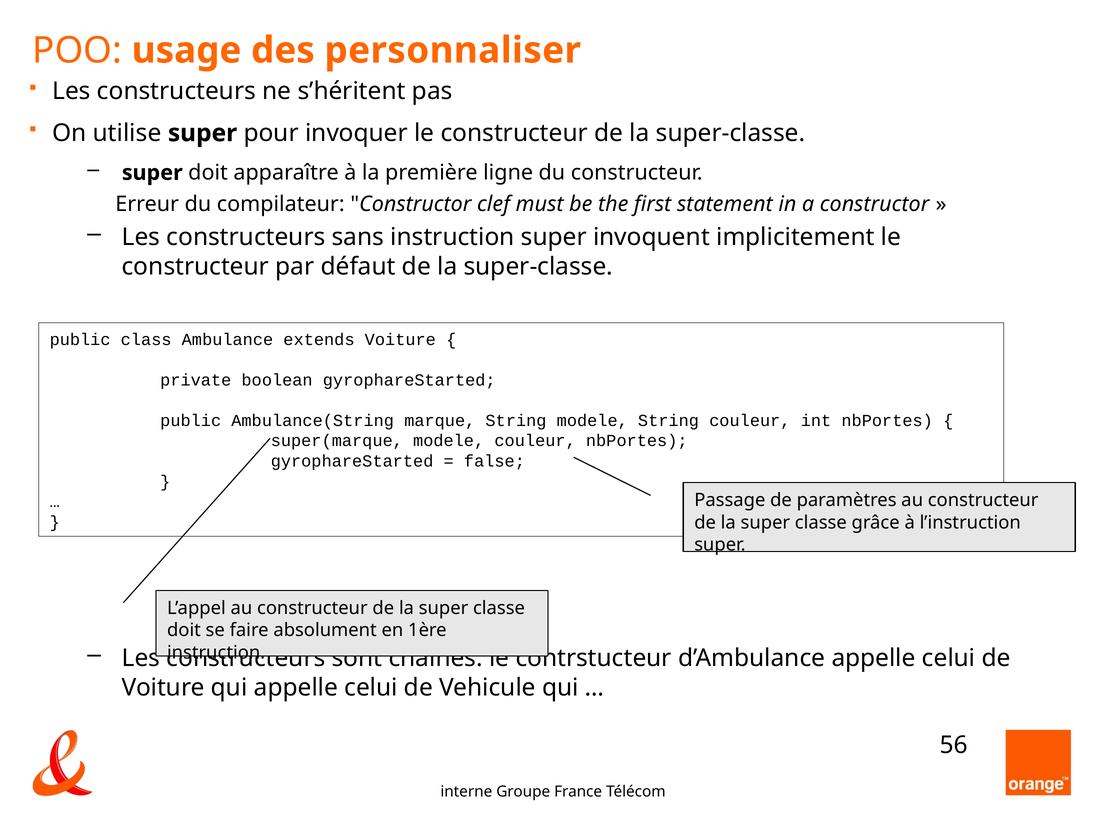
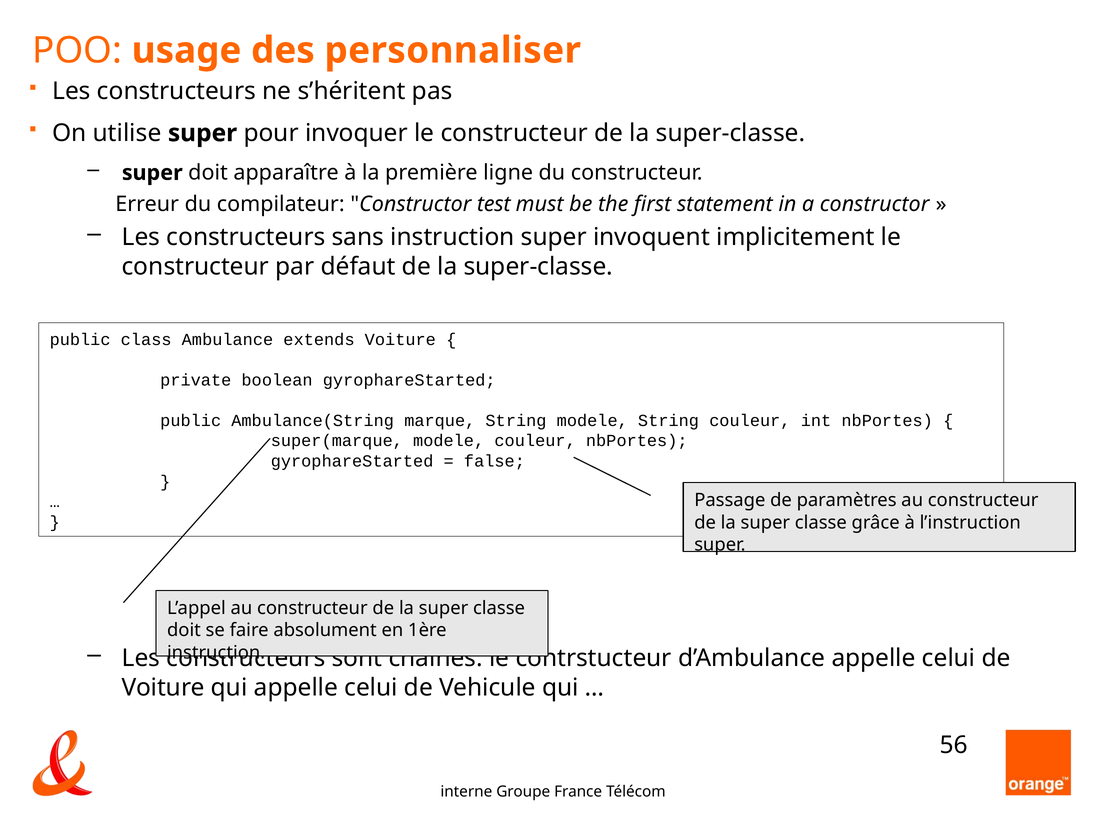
clef: clef -> test (494, 204)
